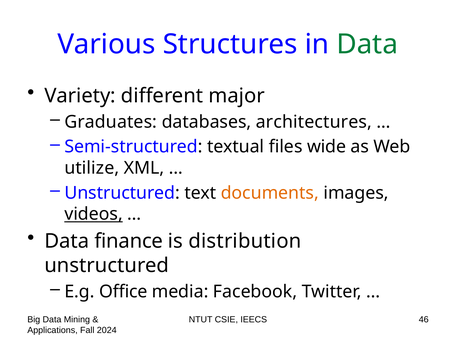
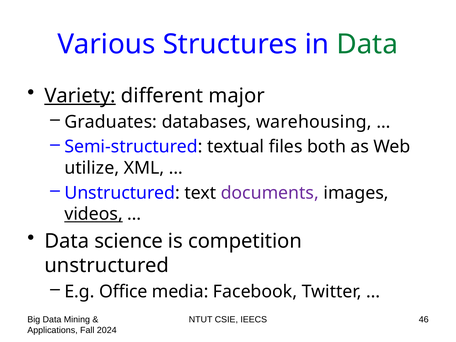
Variety underline: none -> present (80, 96)
architectures: architectures -> warehousing (314, 122)
wide: wide -> both (327, 147)
documents colour: orange -> purple (270, 193)
finance: finance -> science (129, 241)
distribution: distribution -> competition (245, 241)
